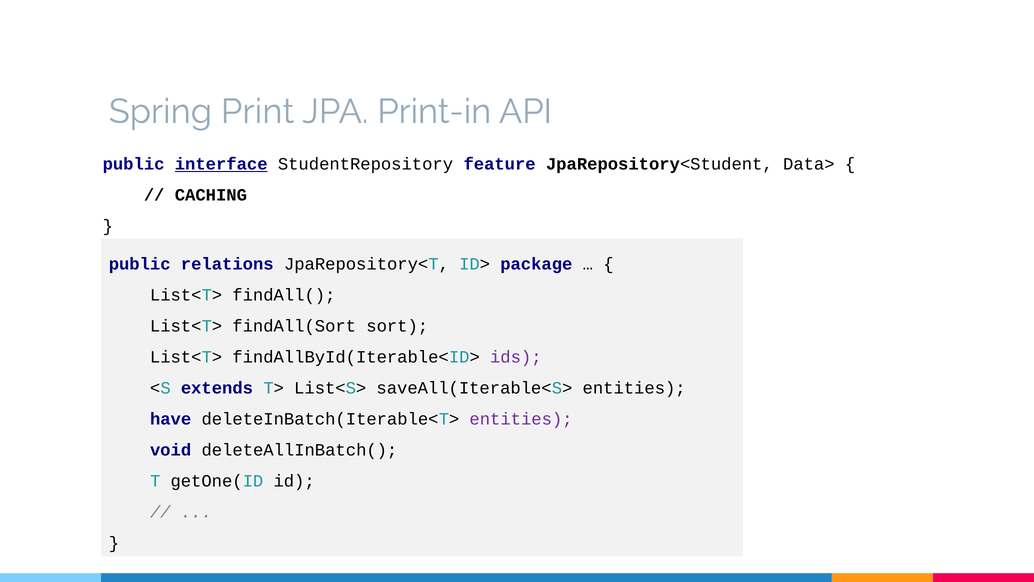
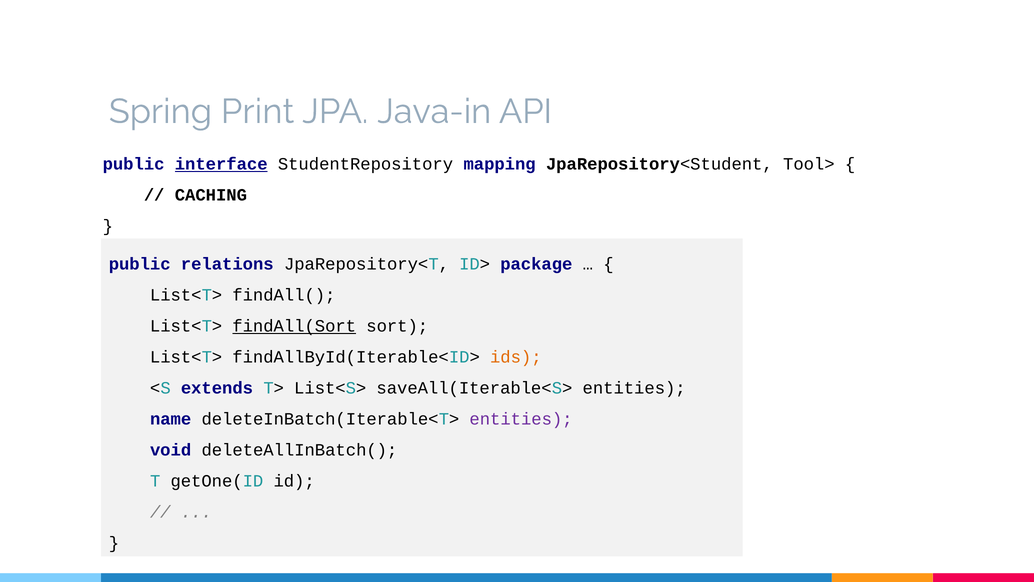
Print-in: Print-in -> Java-in (434, 111)
feature: feature -> mapping (500, 164)
Data>: Data> -> Tool> (809, 164)
findAll(Sort underline: none -> present (294, 326)
ids colour: purple -> orange (516, 357)
have: have -> name (171, 419)
